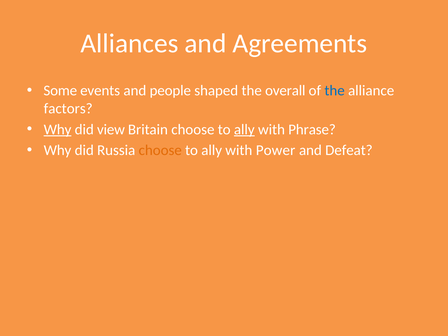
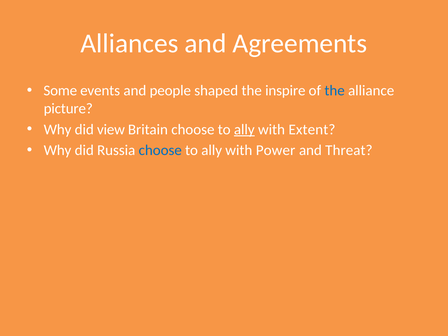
overall: overall -> inspire (285, 91)
factors: factors -> picture (68, 109)
Why underline: present -> none (58, 129)
Phrase: Phrase -> Extent (312, 129)
choose colour: orange -> blue (160, 150)
Defeat: Defeat -> Threat (349, 150)
